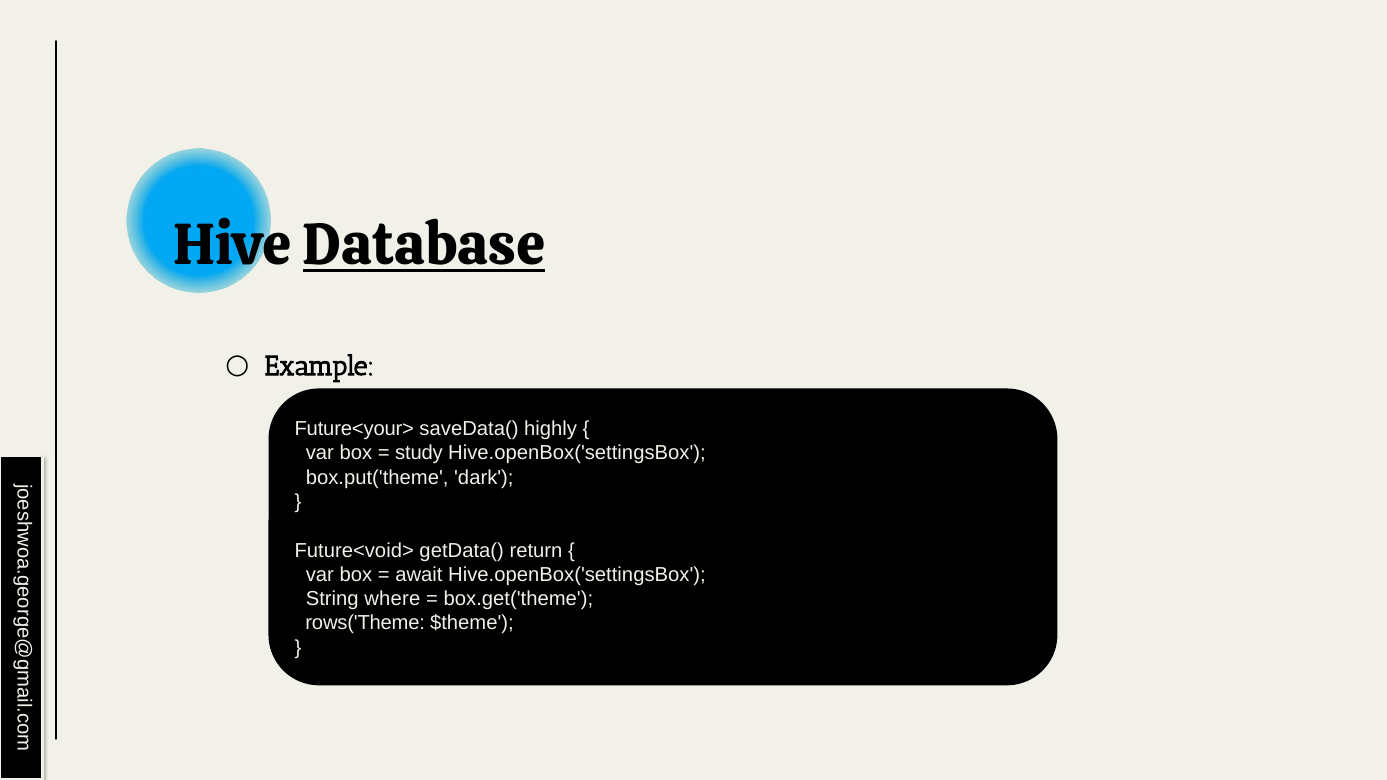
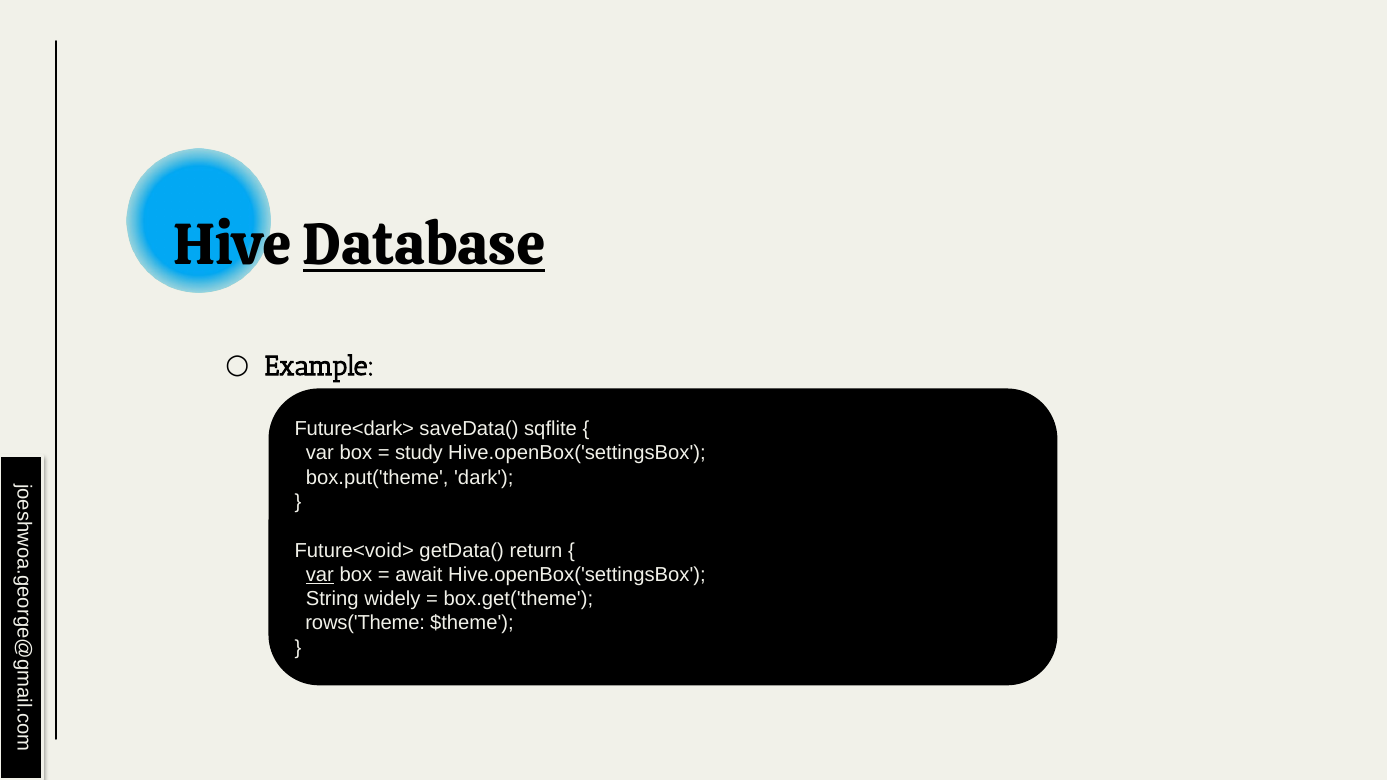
Future<your>: Future<your> -> Future<dark> (354, 429)
highly: highly -> sqflite (551, 429)
var underline: none -> present (320, 575)
where: where -> widely (392, 599)
